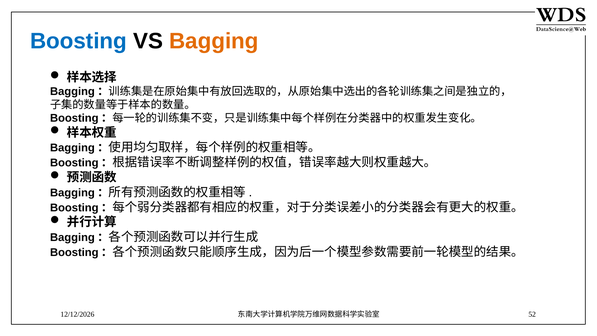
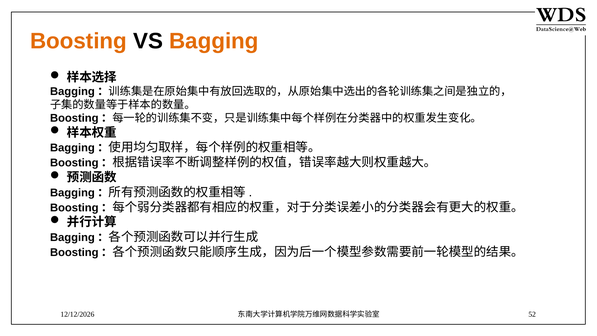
Boosting colour: blue -> orange (78, 41)
